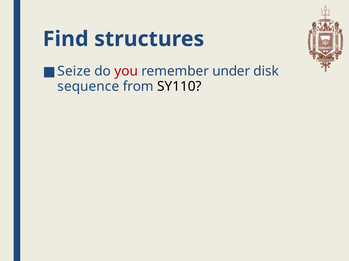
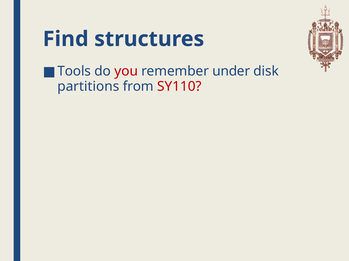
Seize: Seize -> Tools (74, 71)
sequence: sequence -> partitions (88, 87)
SY110 colour: black -> red (179, 87)
